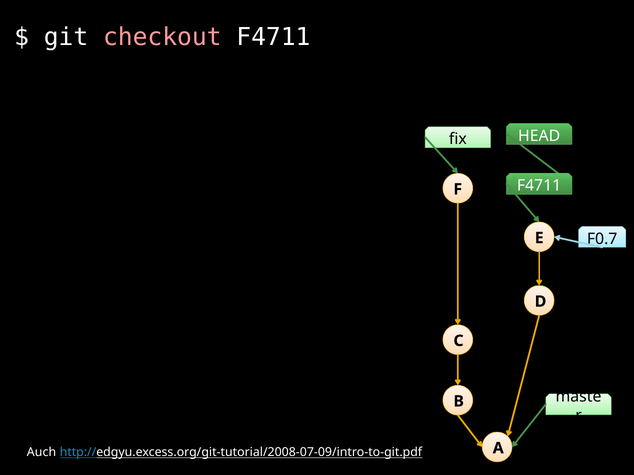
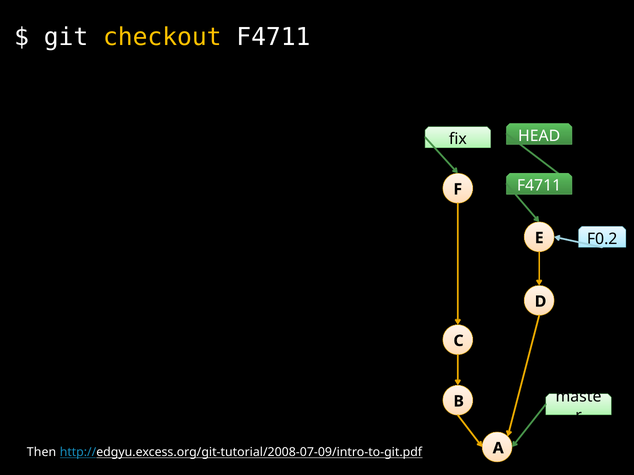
checkout colour: pink -> yellow (162, 37)
F0.7: F0.7 -> F0.2 (602, 239)
Auch: Auch -> Then (42, 452)
